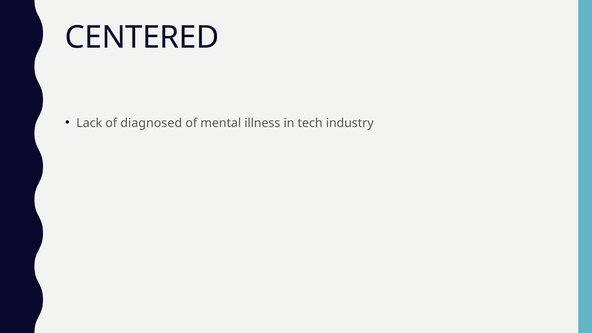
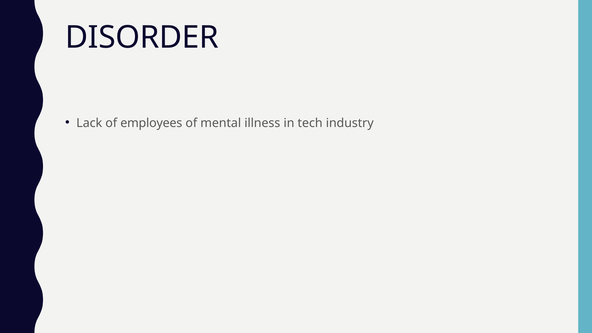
CENTERED: CENTERED -> DISORDER (142, 38)
diagnosed: diagnosed -> employees (151, 123)
